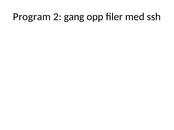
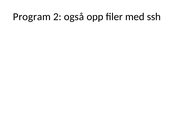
gang: gang -> også (74, 17)
